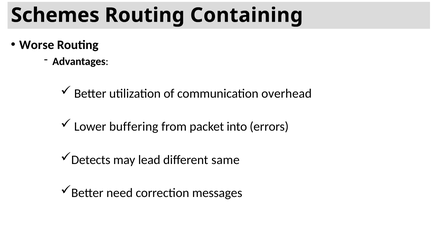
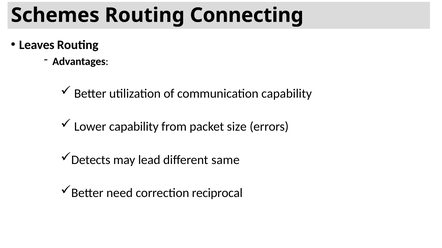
Containing: Containing -> Connecting (247, 15)
Worse: Worse -> Leaves (37, 45)
communication overhead: overhead -> capability (287, 94)
Lower buffering: buffering -> capability (134, 127)
into: into -> size (237, 127)
messages: messages -> reciprocal (217, 194)
